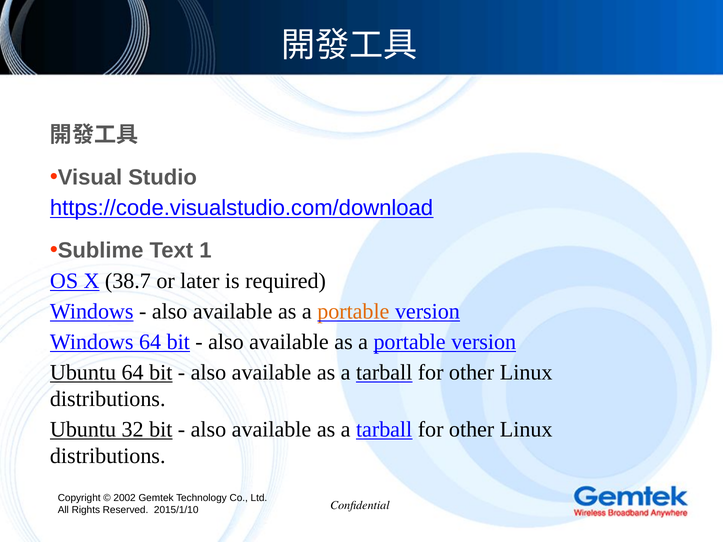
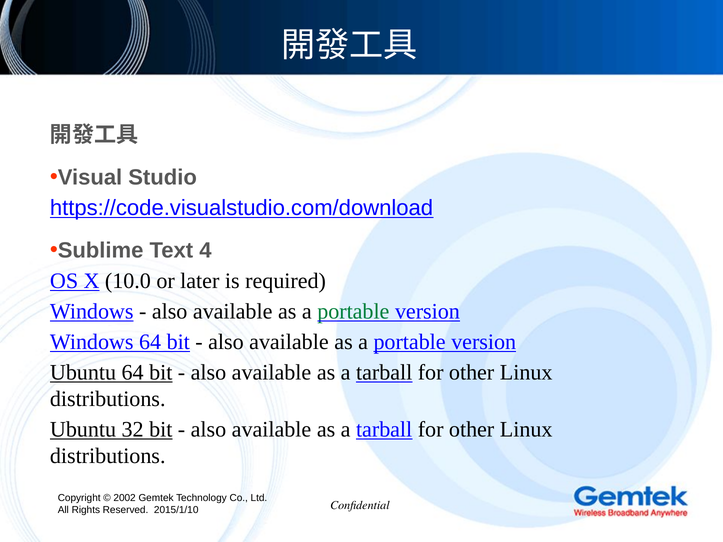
1: 1 -> 4 (205, 250)
38.7: 38.7 -> 10.0 (128, 281)
portable colour: orange -> green (353, 311)
